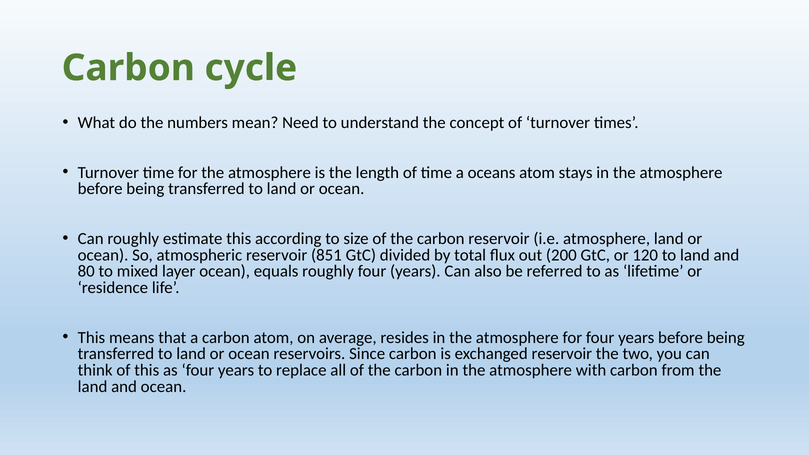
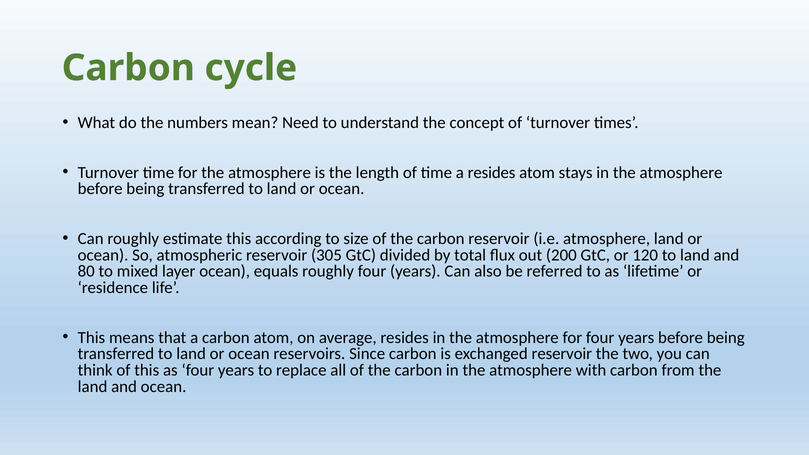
a oceans: oceans -> resides (492, 172)
851: 851 -> 305 (326, 255)
